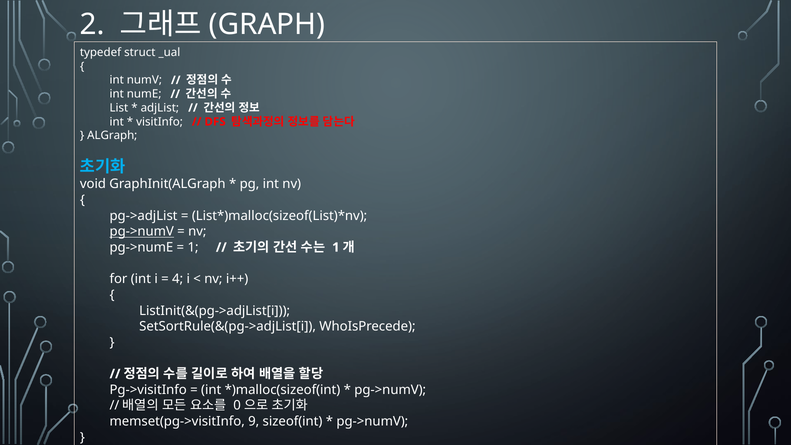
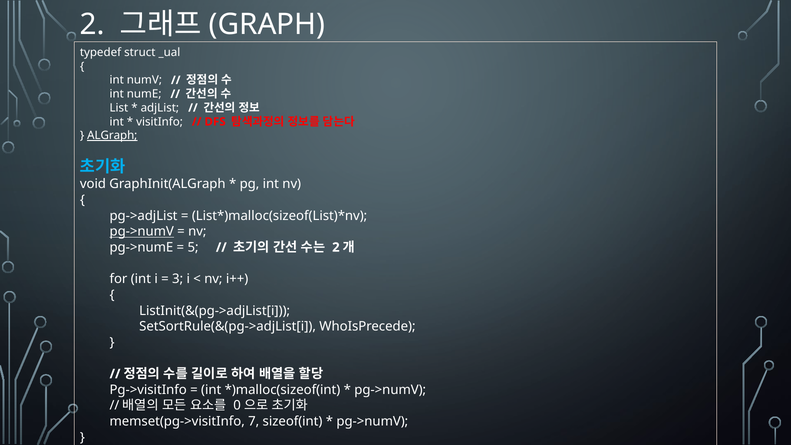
ALGraph underline: none -> present (112, 136)
1: 1 -> 5 (193, 247)
1: 1 -> 2 (336, 247)
4: 4 -> 3 (178, 279)
9: 9 -> 7 (254, 421)
